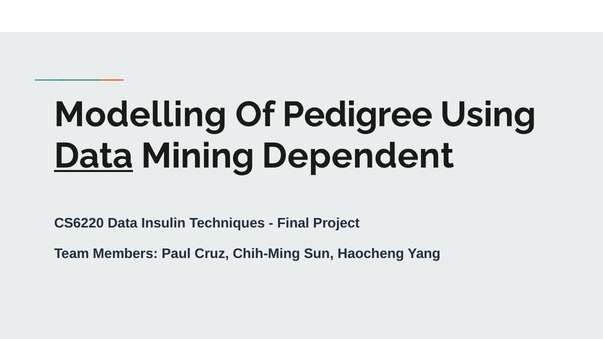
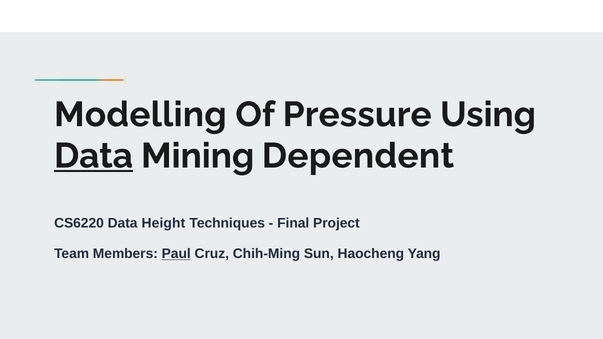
Pedigree: Pedigree -> Pressure (357, 115)
Insulin: Insulin -> Height (163, 223)
Paul underline: none -> present (176, 254)
